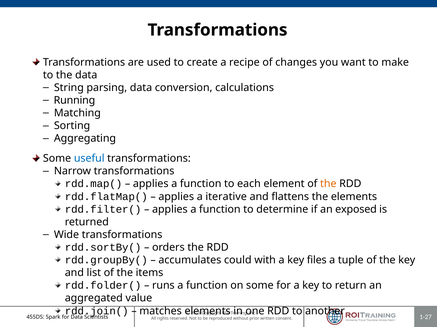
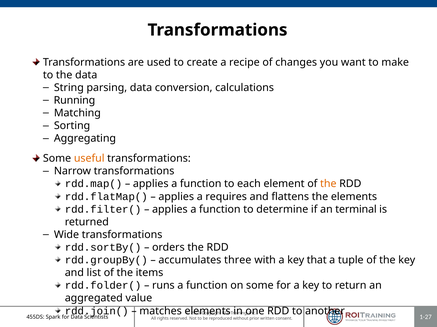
useful colour: blue -> orange (89, 159)
iterative: iterative -> requires (226, 197)
exposed: exposed -> terminal (356, 210)
could: could -> three (238, 261)
files: files -> that (317, 261)
